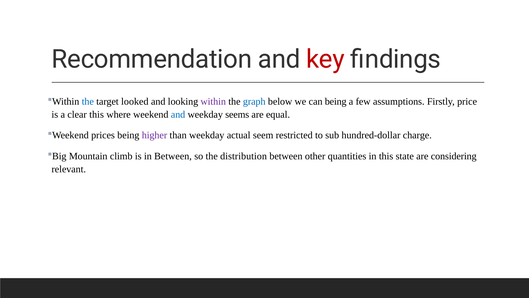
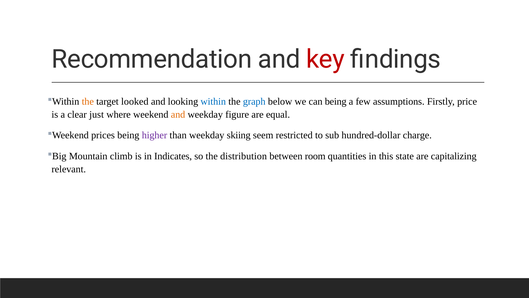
the colour: blue -> orange (88, 101)
within colour: purple -> blue (213, 101)
clear this: this -> just (97, 114)
and colour: blue -> orange (178, 114)
seems: seems -> figure (237, 114)
actual: actual -> skiing (239, 135)
in Between: Between -> Indicates (173, 156)
other: other -> room (315, 156)
considering: considering -> capitalizing (454, 156)
